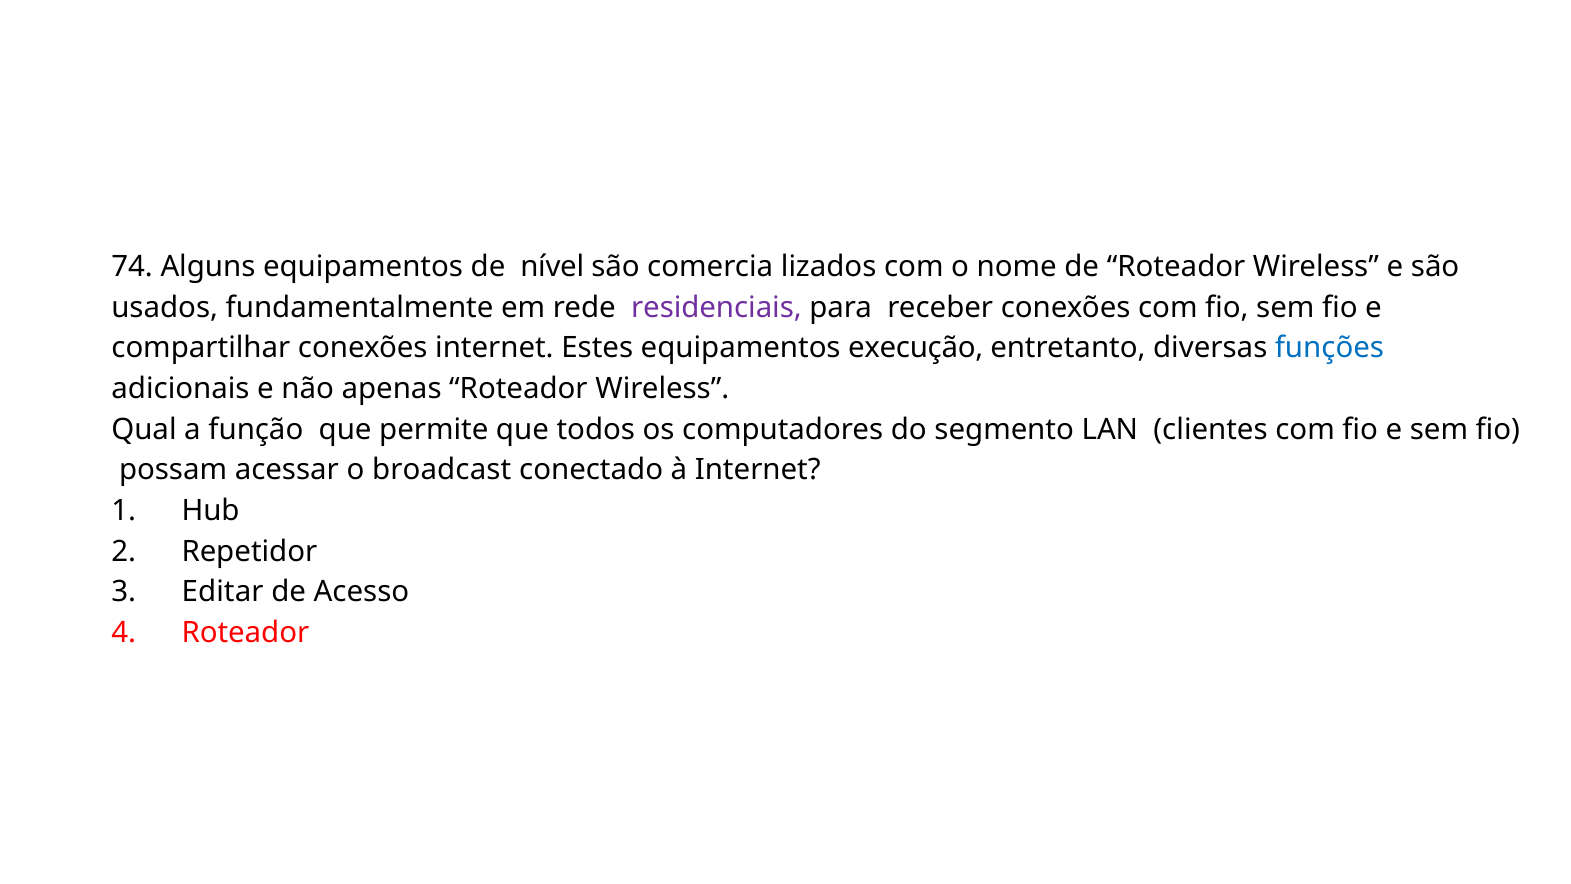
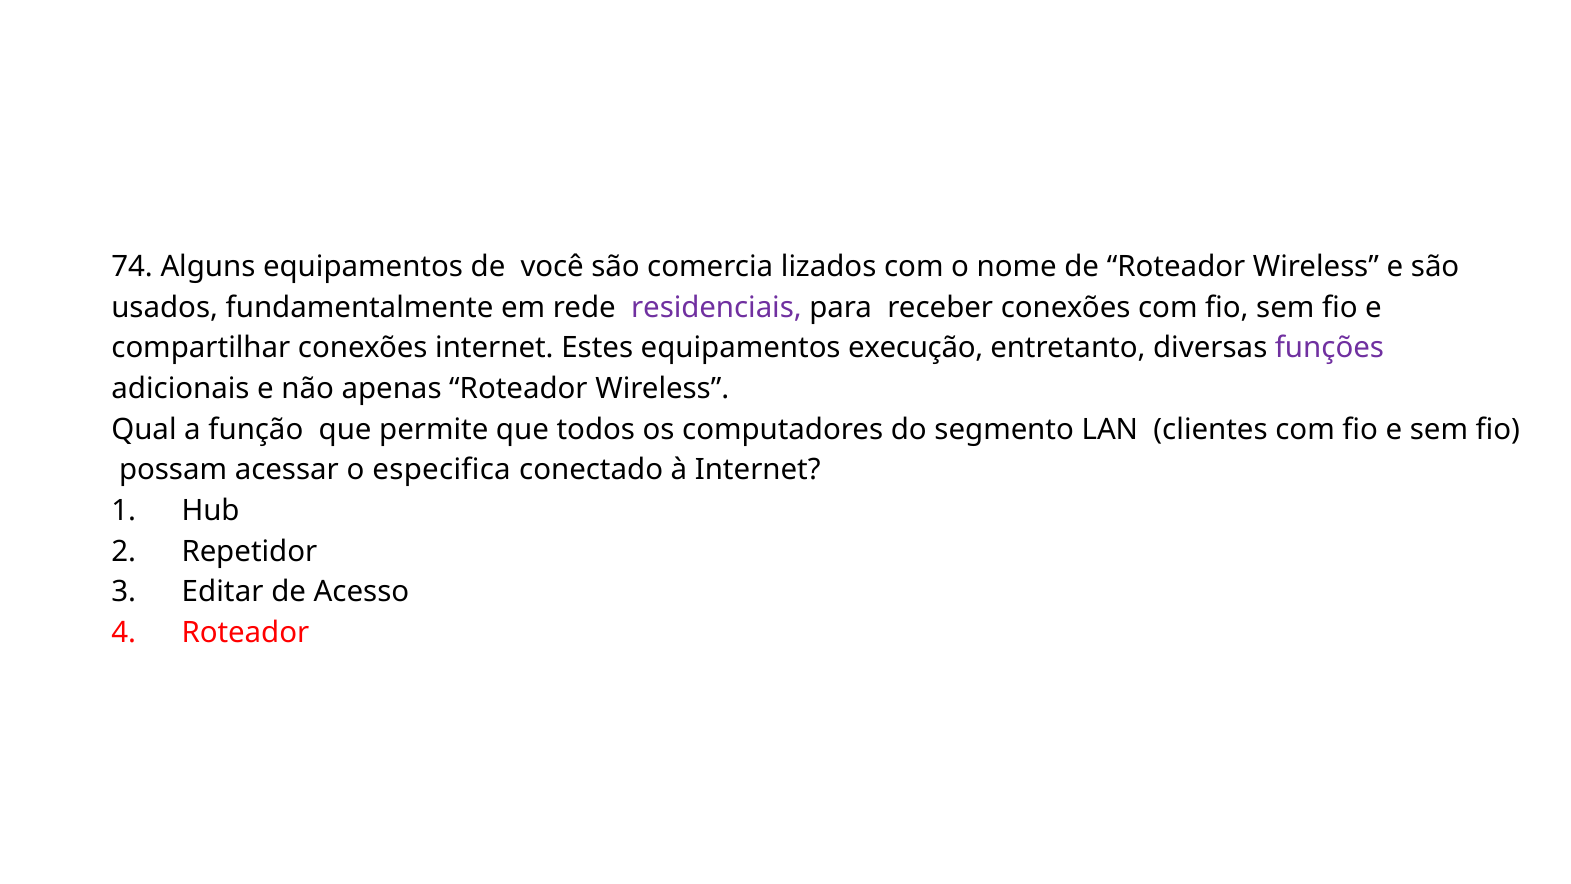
nível: nível -> você (552, 267)
funções colour: blue -> purple (1329, 348)
broadcast: broadcast -> especifica (442, 470)
